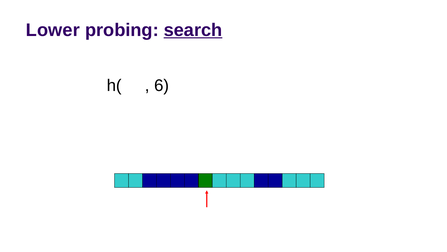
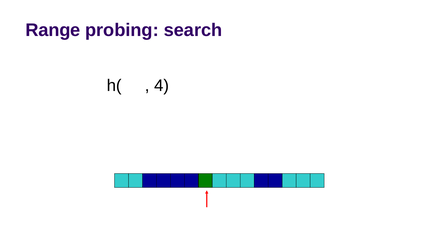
Lower: Lower -> Range (53, 30)
search underline: present -> none (193, 30)
6: 6 -> 4 (162, 86)
